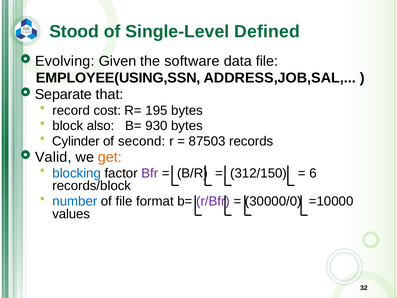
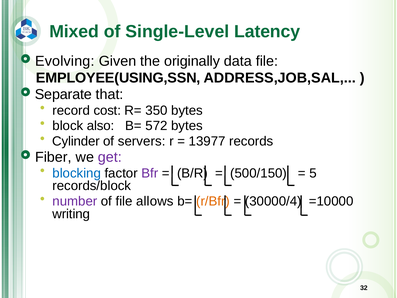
Stood: Stood -> Mixed (74, 31)
Defined: Defined -> Latency (267, 31)
software: software -> originally (192, 61)
195: 195 -> 350 (156, 110)
930: 930 -> 572 (156, 126)
second: second -> servers (142, 141)
87503: 87503 -> 13977 (207, 141)
Valid: Valid -> Fiber (53, 157)
get colour: orange -> purple (110, 157)
312/150: 312/150 -> 500/150 (259, 173)
6: 6 -> 5 (313, 173)
number colour: blue -> purple (75, 201)
format: format -> allows (155, 201)
r/Bfr colour: purple -> orange (213, 201)
30000/0: 30000/0 -> 30000/4 (273, 201)
values: values -> writing (71, 214)
